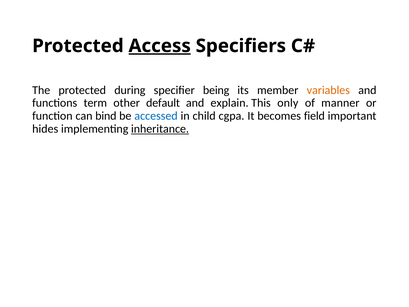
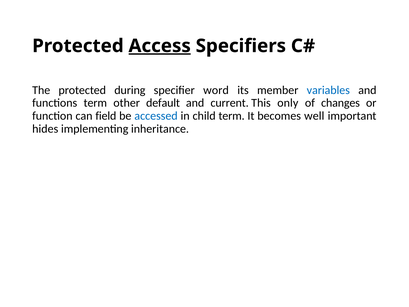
being: being -> word (216, 90)
variables colour: orange -> blue (328, 90)
explain: explain -> current (230, 103)
manner: manner -> changes (341, 103)
bind: bind -> field (106, 116)
child cgpa: cgpa -> term (232, 116)
field: field -> well (314, 116)
inheritance underline: present -> none (160, 129)
